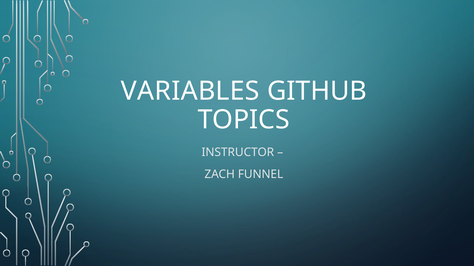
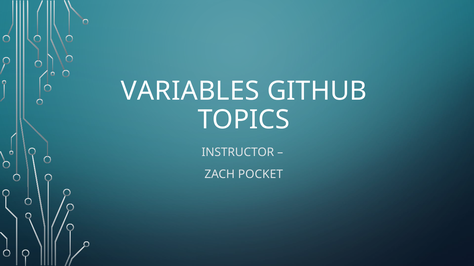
FUNNEL: FUNNEL -> POCKET (260, 175)
